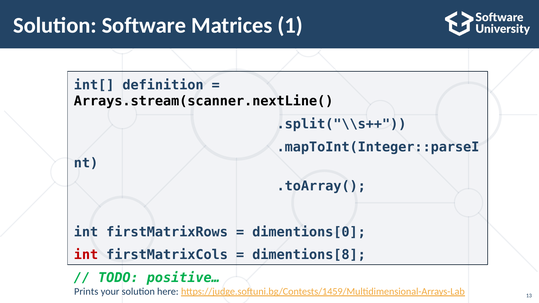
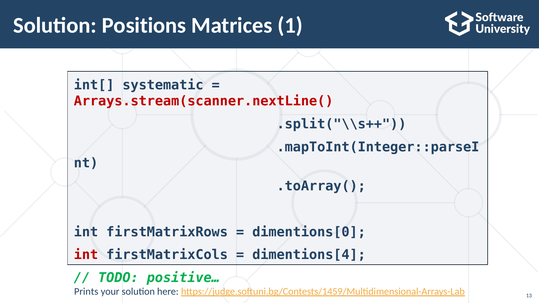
Software: Software -> Positions (144, 26)
definition: definition -> systematic (163, 85)
Arrays.stream(scanner.nextLine( colour: black -> red (204, 101)
dimentions[8: dimentions[8 -> dimentions[4 (309, 255)
